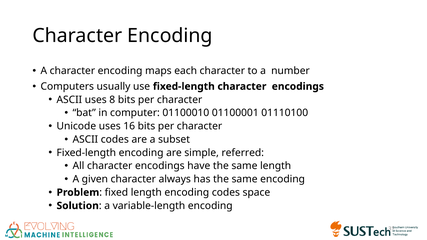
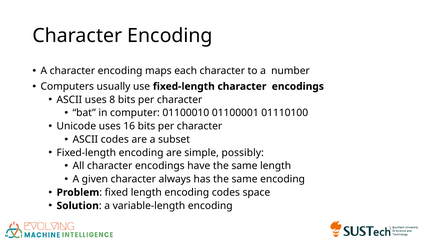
referred: referred -> possibly (243, 153)
